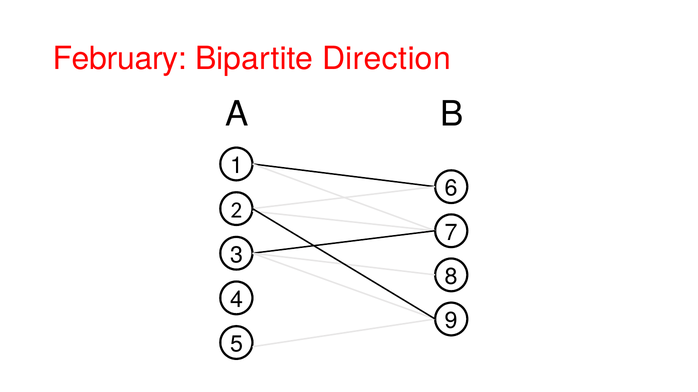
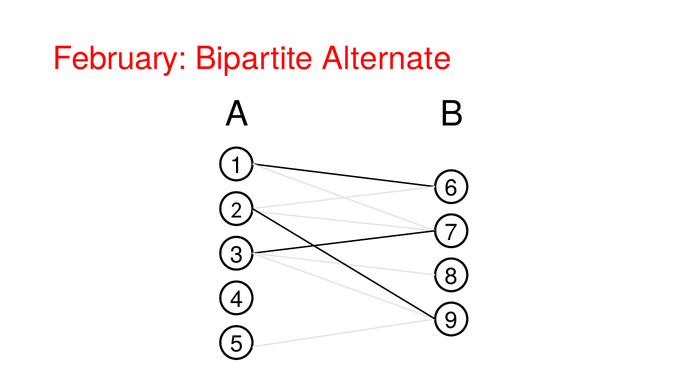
Direction: Direction -> Alternate (387, 59)
